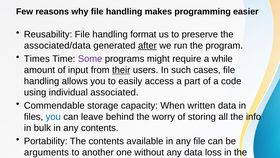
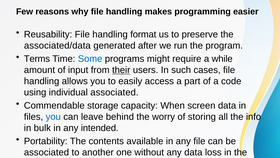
after underline: present -> none (147, 45)
Times: Times -> Terms (37, 59)
Some colour: purple -> blue (90, 59)
written: written -> screen (201, 105)
any contents: contents -> intended (100, 128)
arguments: arguments -> associated (46, 152)
